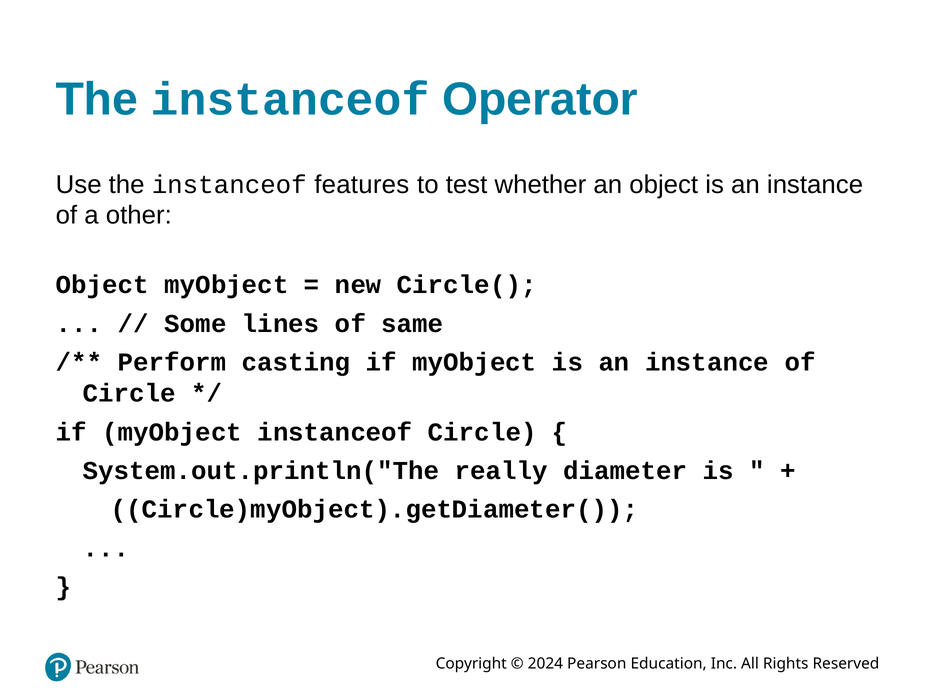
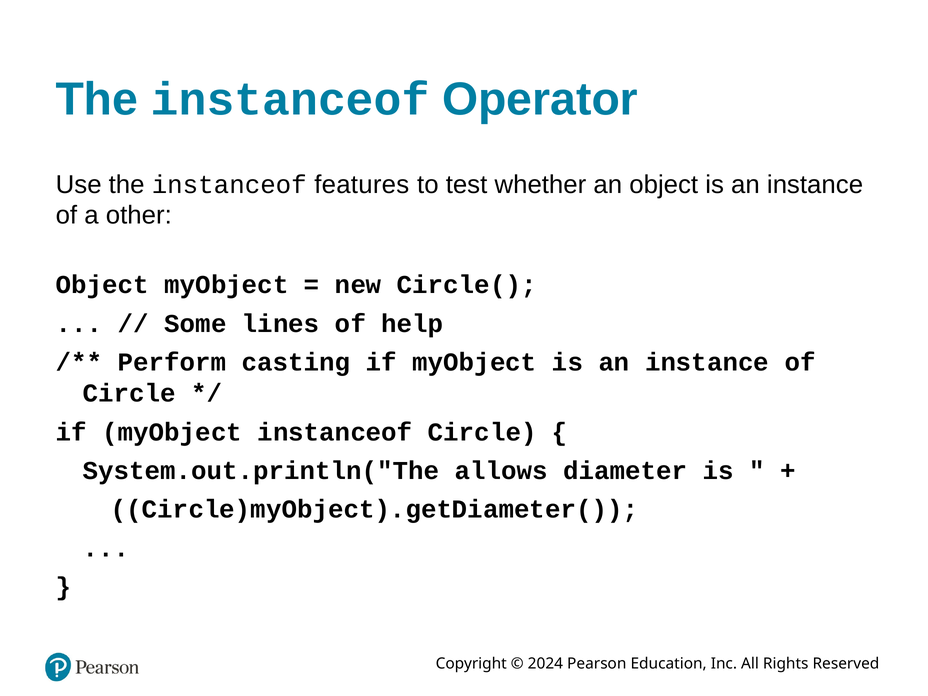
same: same -> help (412, 324)
really: really -> allows (501, 471)
